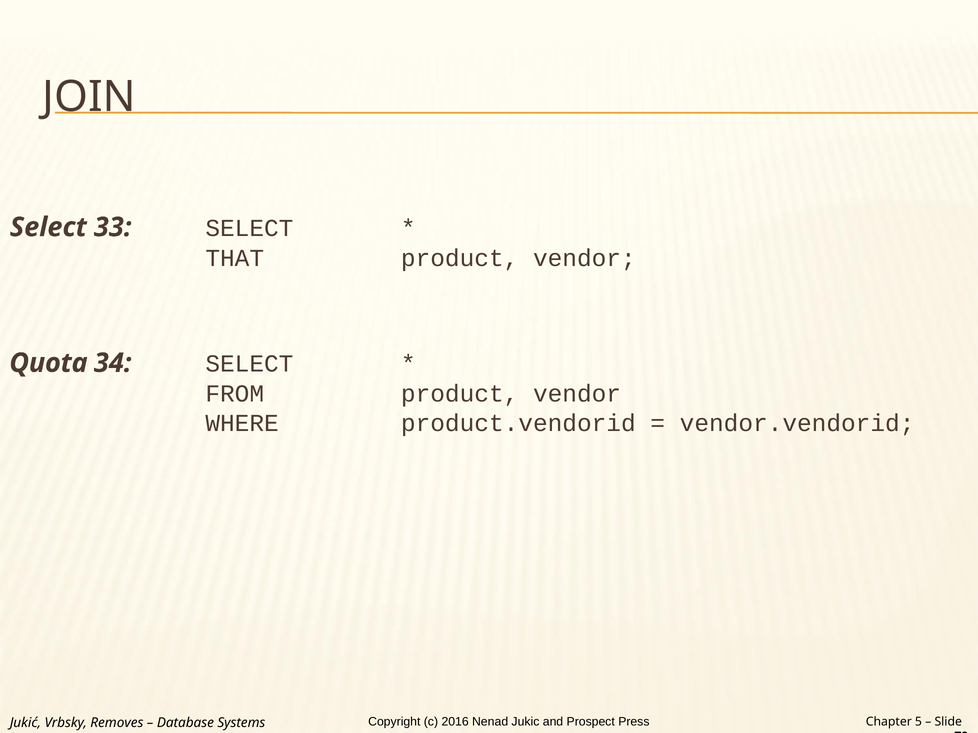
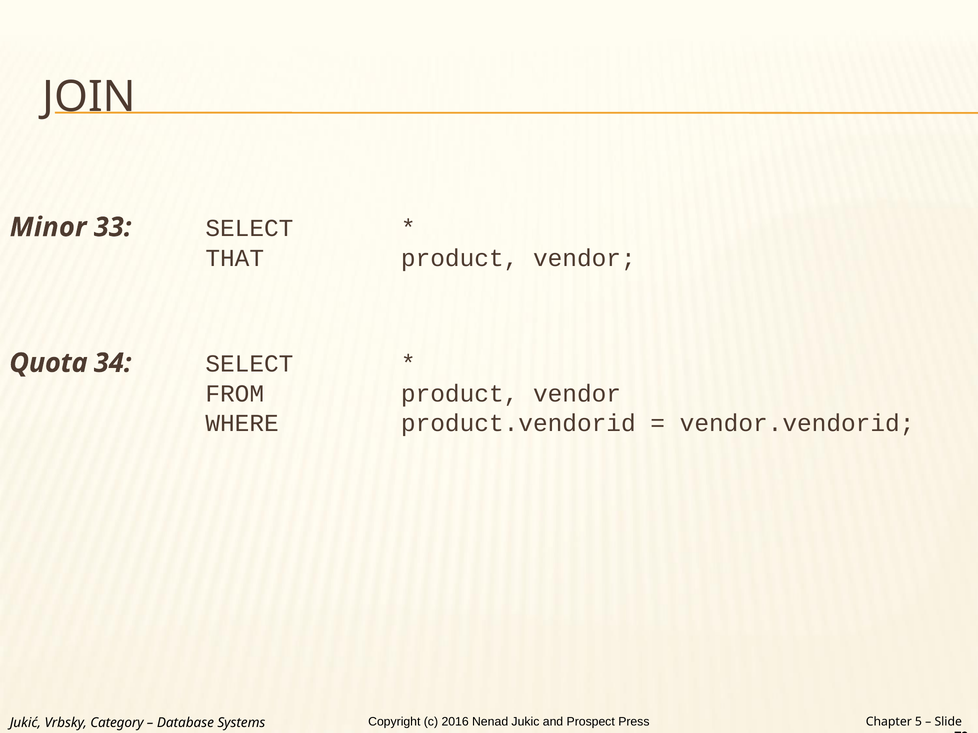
Select: Select -> Minor (48, 227)
Removes: Removes -> Category (117, 723)
